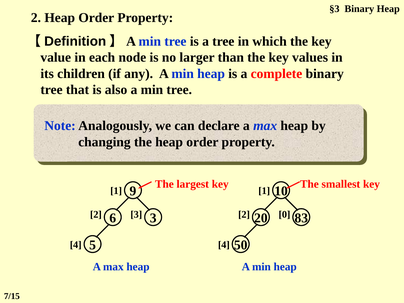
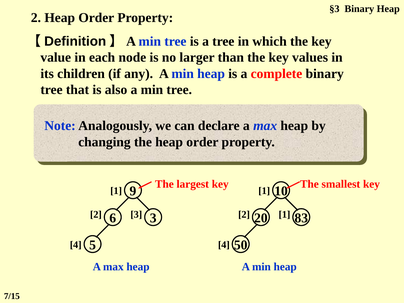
2 0: 0 -> 1 (284, 214)
